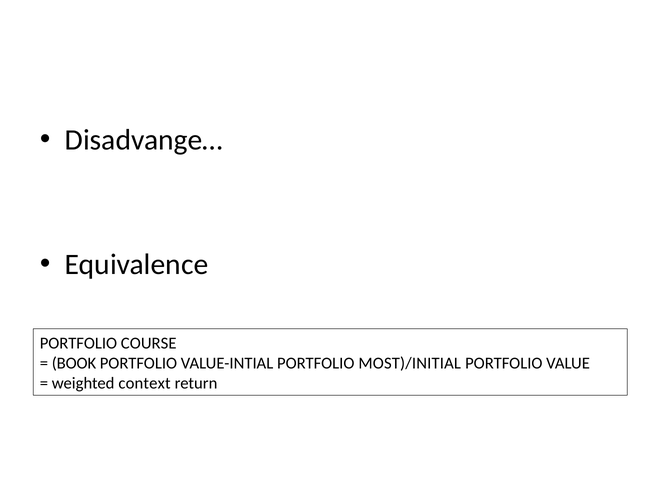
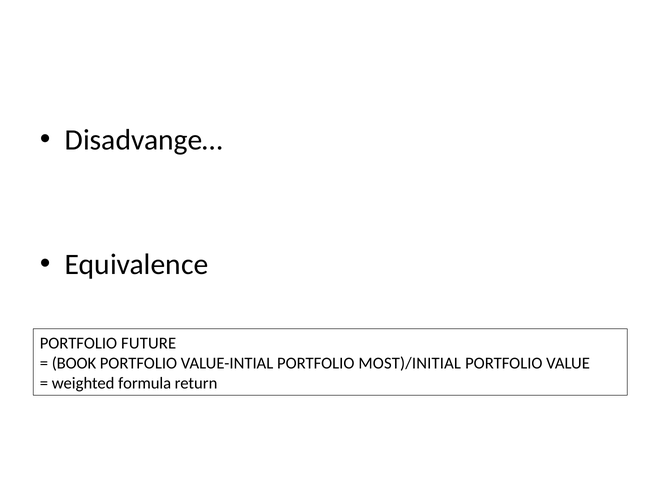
COURSE: COURSE -> FUTURE (149, 343)
context: context -> formula (145, 383)
